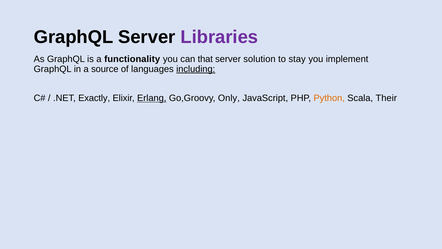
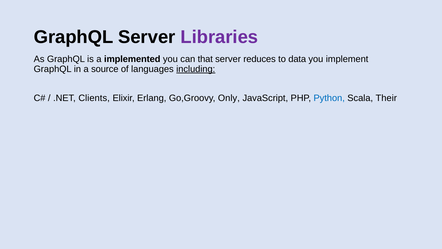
functionality: functionality -> implemented (132, 59)
solution: solution -> reduces (260, 59)
stay: stay -> data (297, 59)
Exactly: Exactly -> Clients (94, 98)
Erlang underline: present -> none (152, 98)
Python colour: orange -> blue (329, 98)
